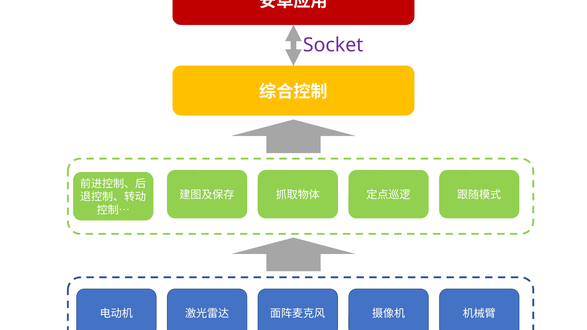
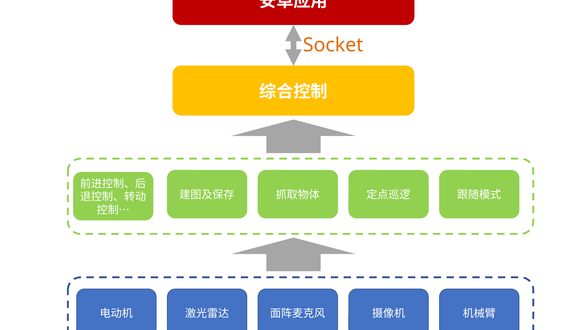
Socket colour: purple -> orange (333, 45)
